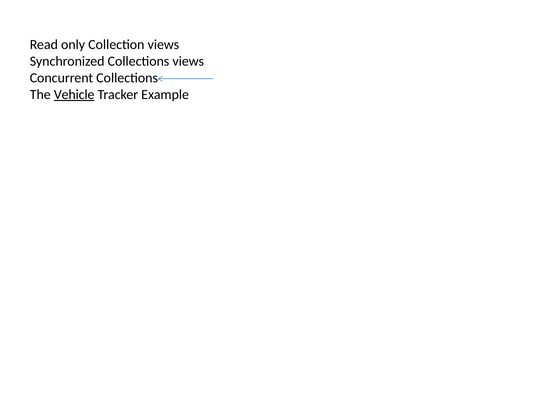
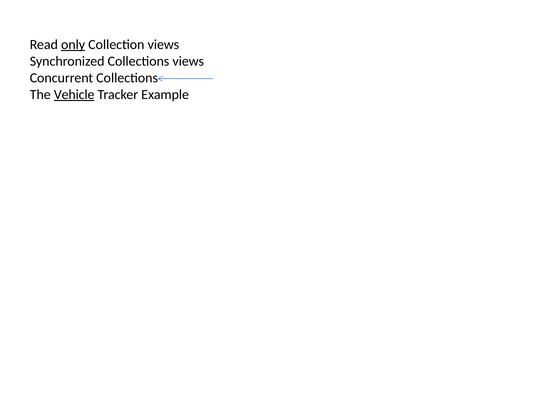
only underline: none -> present (73, 44)
